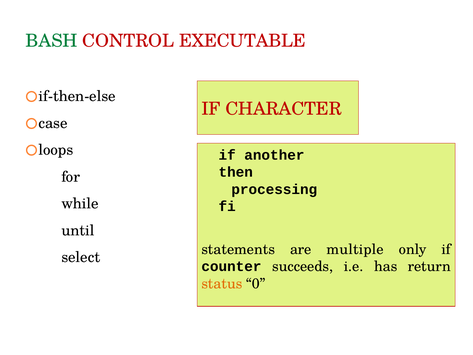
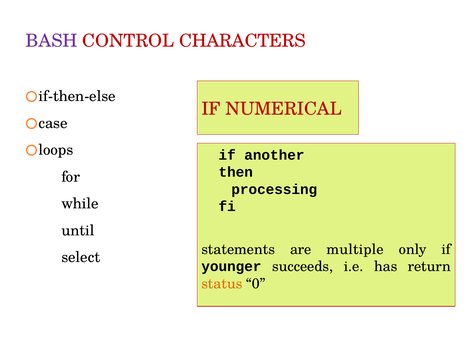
BASH colour: green -> purple (52, 41)
EXECUTABLE: EXECUTABLE -> CHARACTERS (242, 41)
CHARACTER: CHARACTER -> NUMERICAL (284, 109)
counter: counter -> younger (231, 266)
